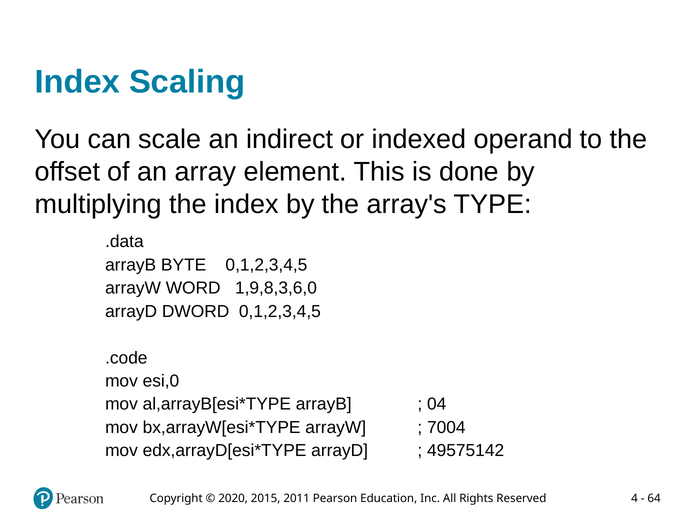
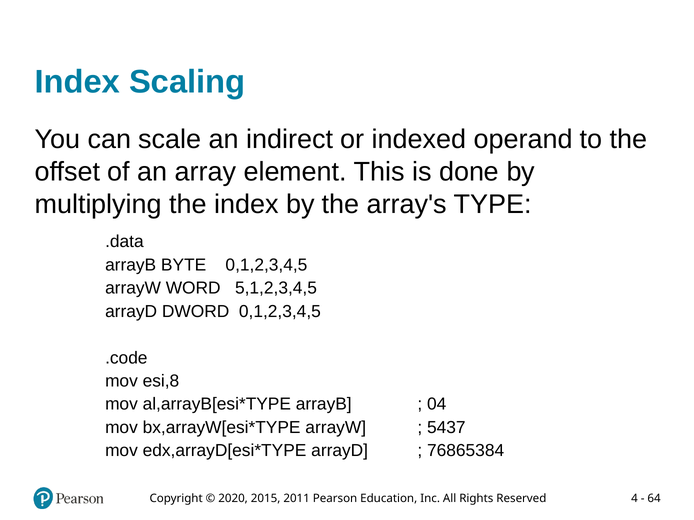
1,9,8,3,6,0: 1,9,8,3,6,0 -> 5,1,2,3,4,5 (276, 288)
esi,0: esi,0 -> esi,8 (161, 381)
7004: 7004 -> 5437 (446, 428)
49575142: 49575142 -> 76865384 (466, 451)
